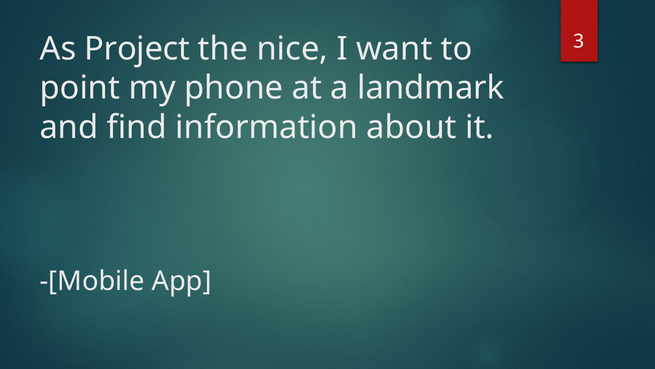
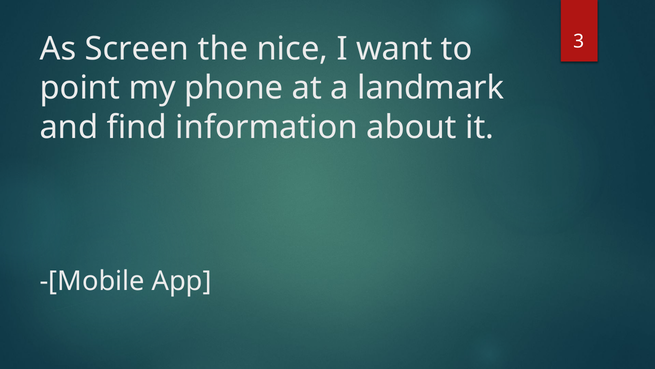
Project: Project -> Screen (137, 49)
